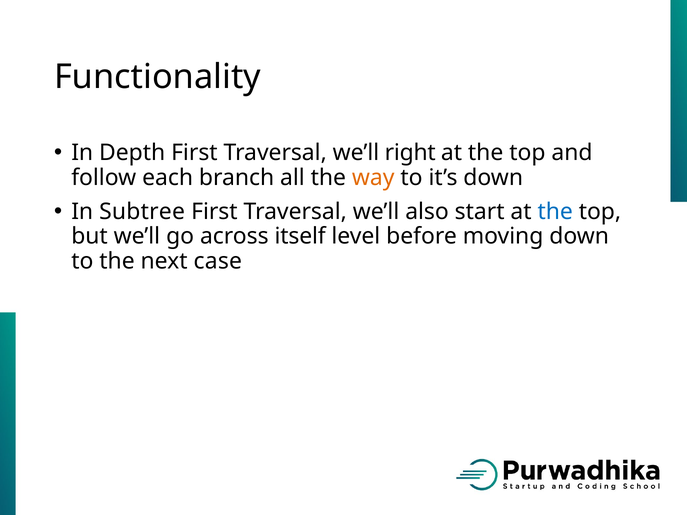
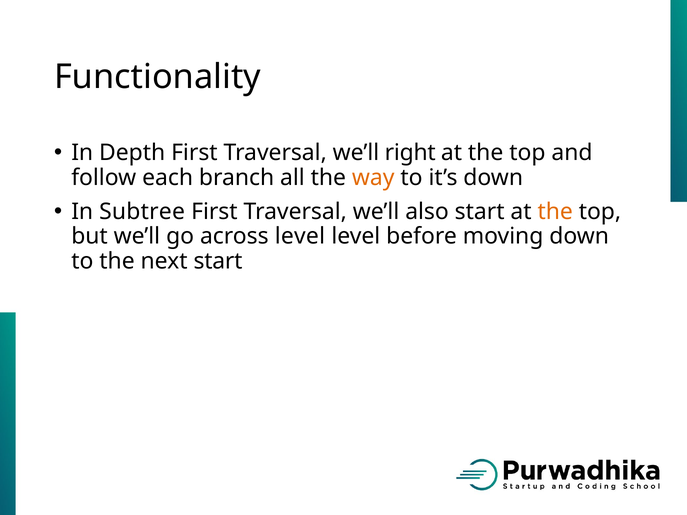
the colour: blue -> orange (555, 212)
across itself: itself -> level (300, 237)
next case: case -> start (218, 261)
